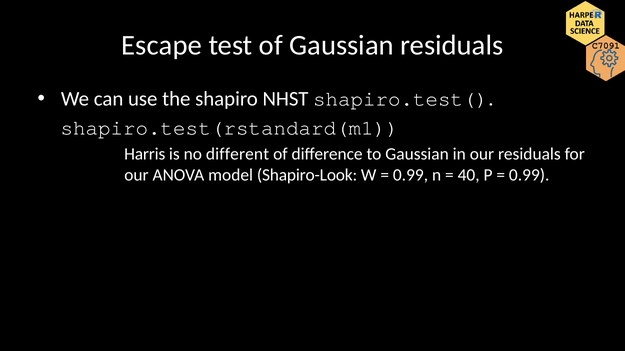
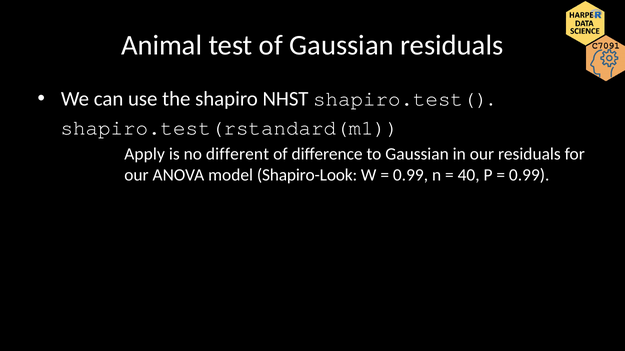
Escape: Escape -> Animal (162, 45)
Harris: Harris -> Apply (145, 154)
